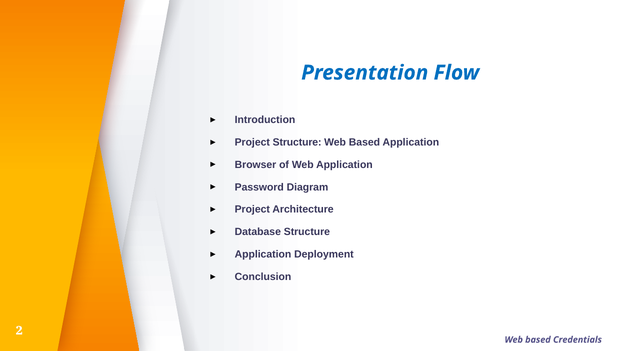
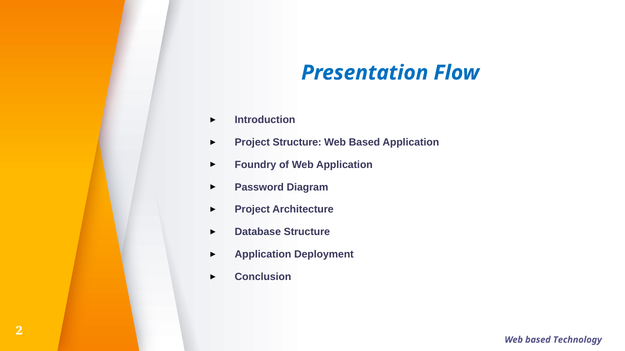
Browser: Browser -> Foundry (255, 165)
Credentials: Credentials -> Technology (577, 340)
